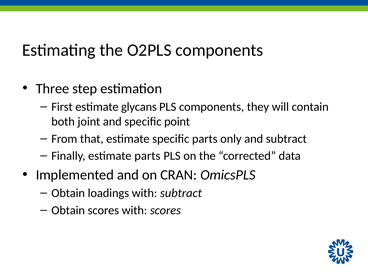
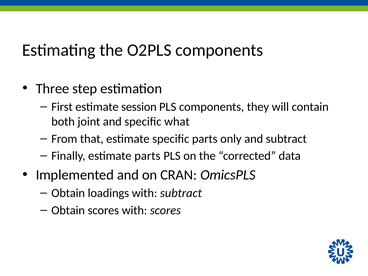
glycans: glycans -> session (139, 107)
point: point -> what (177, 122)
